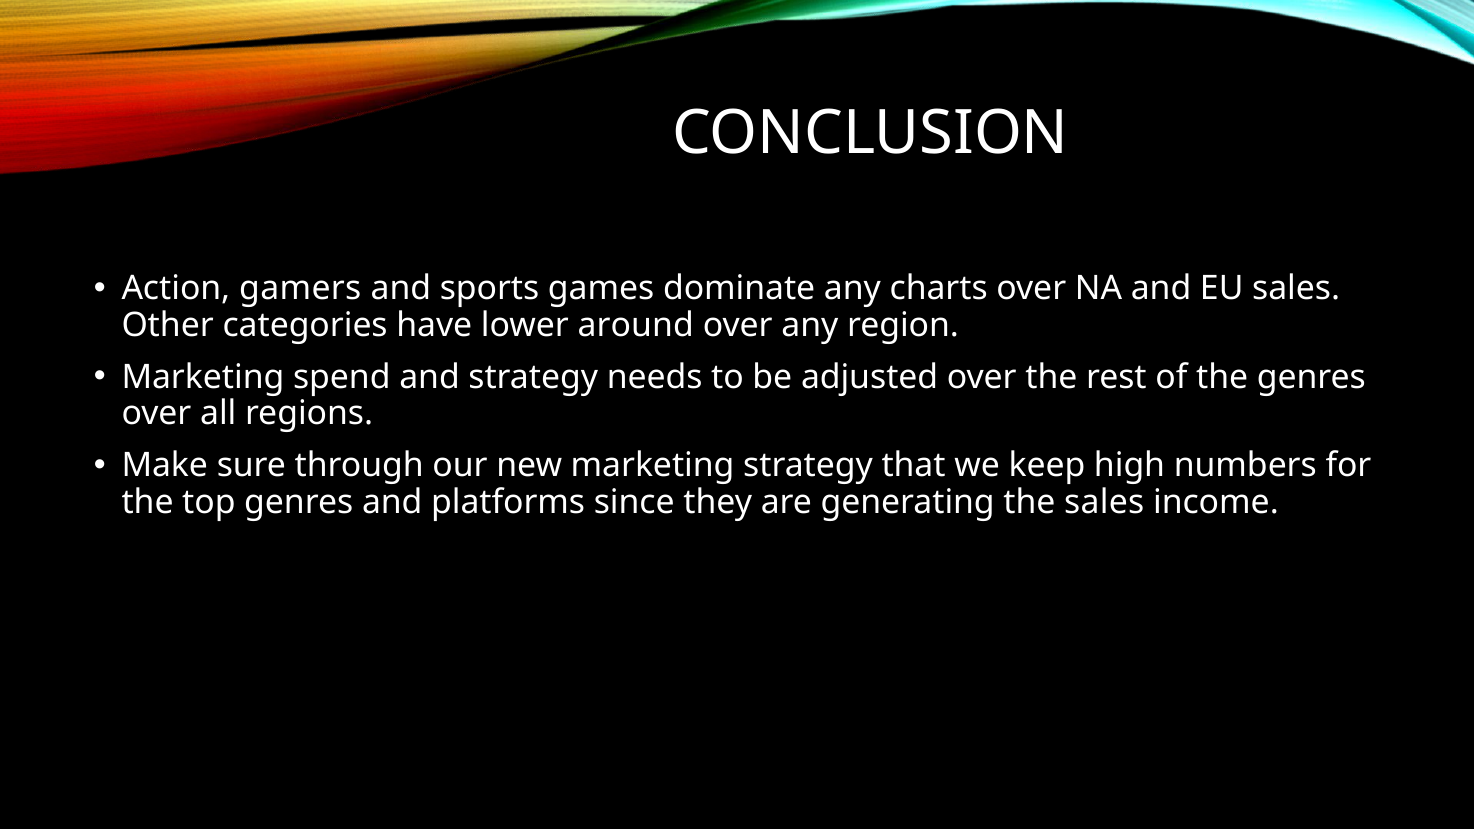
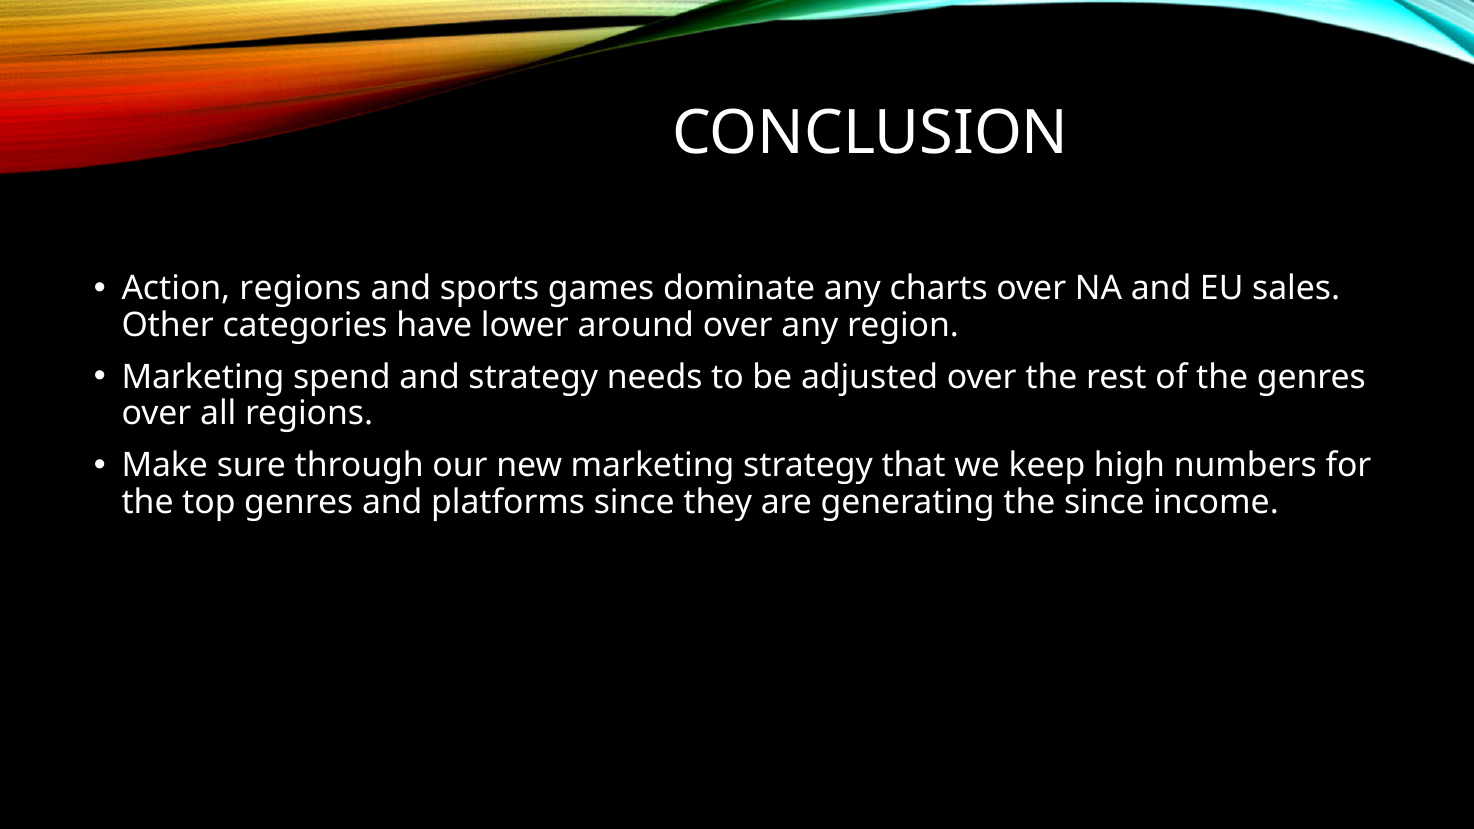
Action gamers: gamers -> regions (300, 289)
the sales: sales -> since (1104, 502)
